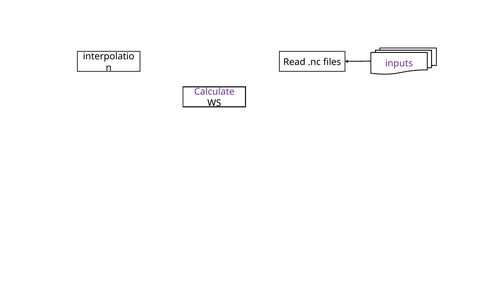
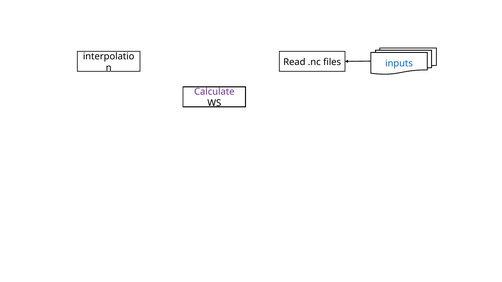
inputs colour: purple -> blue (399, 64)
